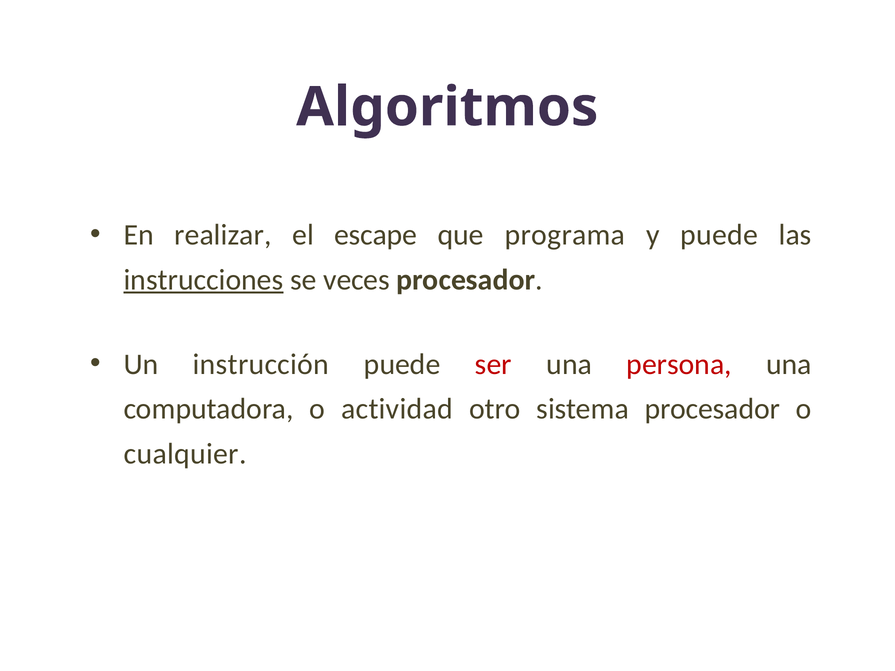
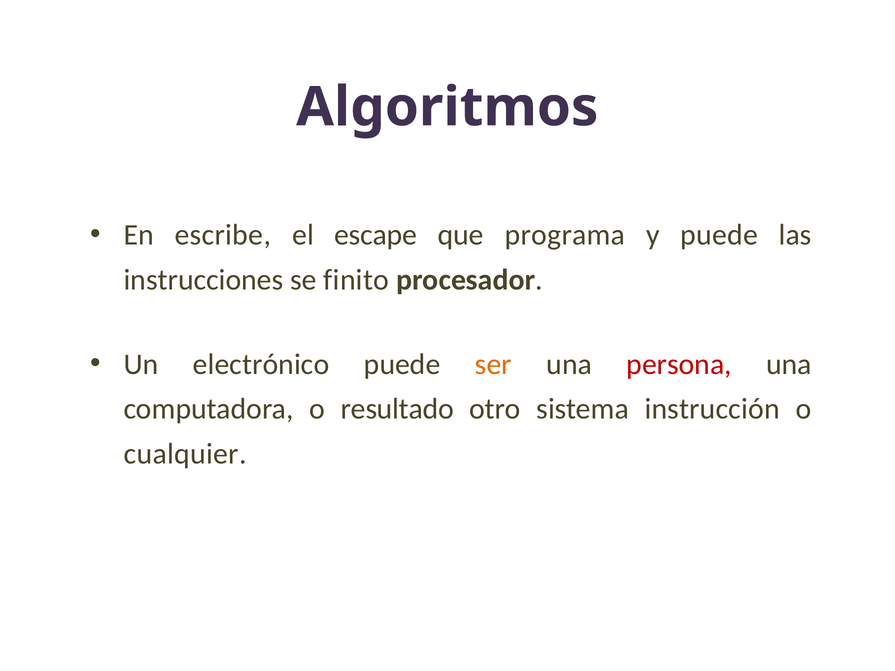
realizar: realizar -> escribe (223, 235)
instrucciones underline: present -> none (204, 280)
veces: veces -> finito (356, 280)
instrucción: instrucción -> electrónico (261, 364)
ser colour: red -> orange (493, 364)
actividad: actividad -> resultado (397, 409)
sistema procesador: procesador -> instrucción (712, 409)
